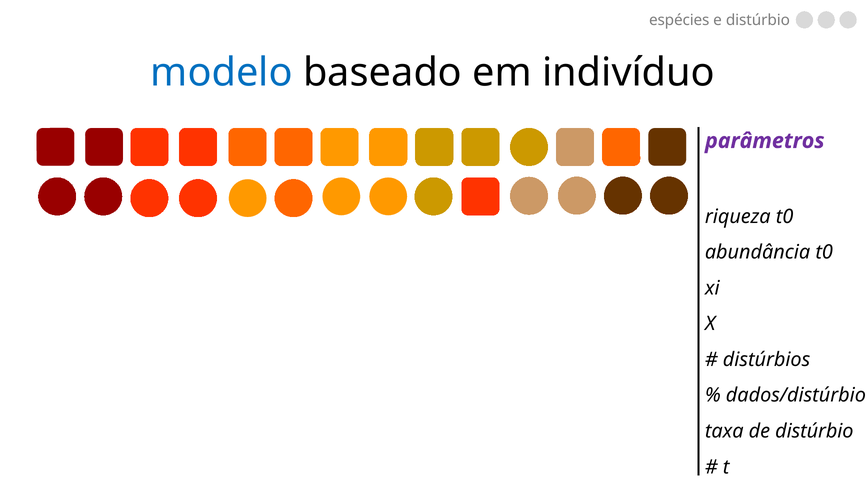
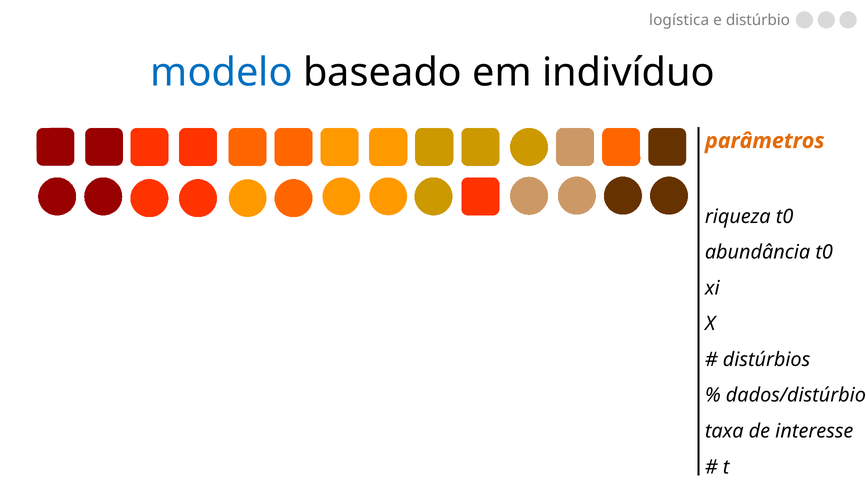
espécies: espécies -> logística (679, 20)
parâmetros colour: purple -> orange (765, 141)
de distúrbio: distúrbio -> interesse (814, 431)
